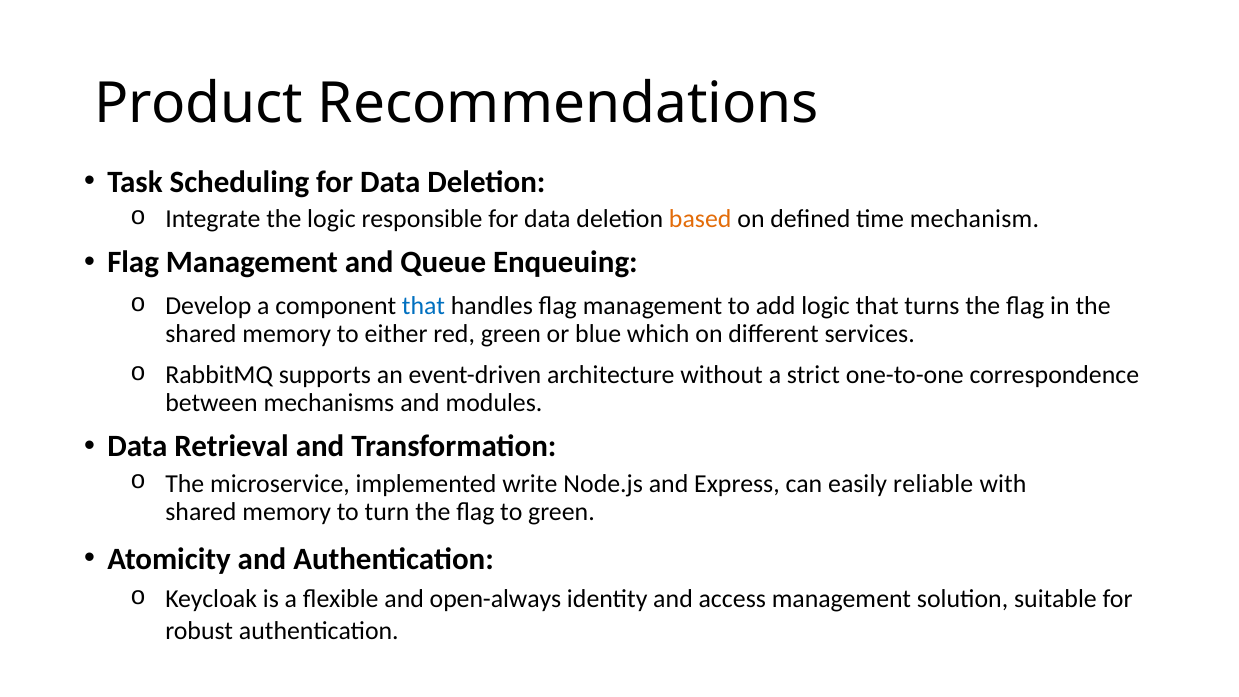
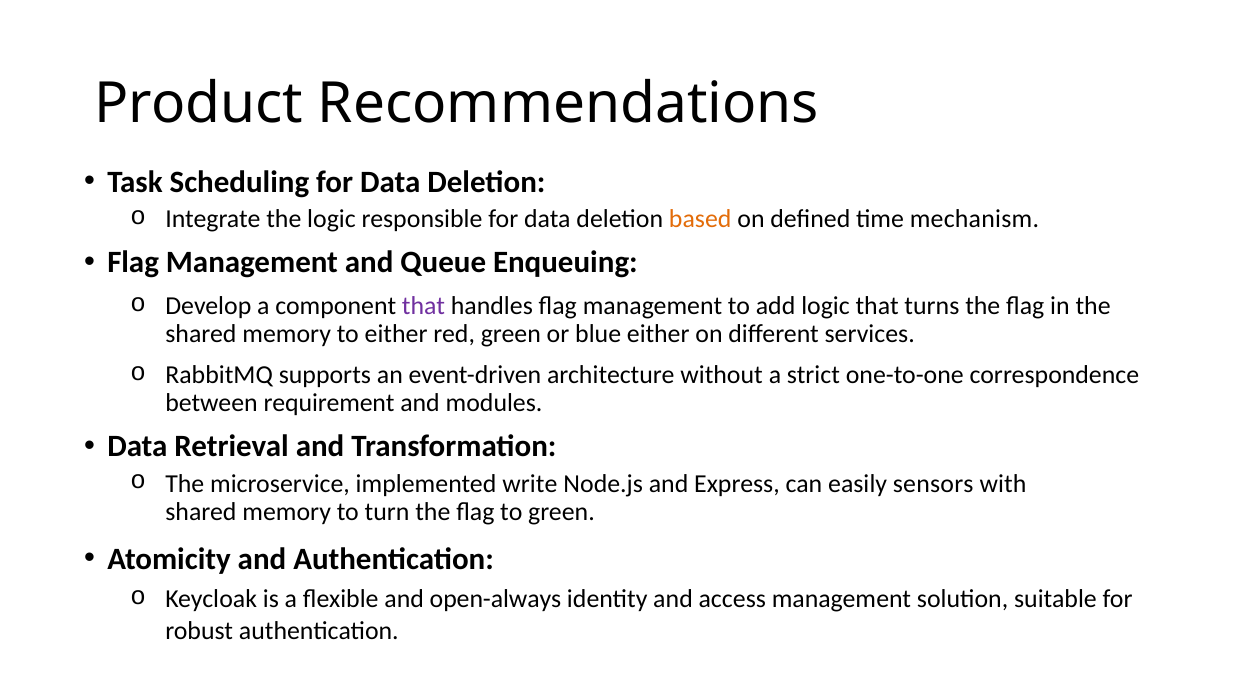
that colour: blue -> purple (423, 306)
blue which: which -> either (658, 334)
mechanisms: mechanisms -> requirement (329, 403)
reliable: reliable -> sensors (933, 484)
